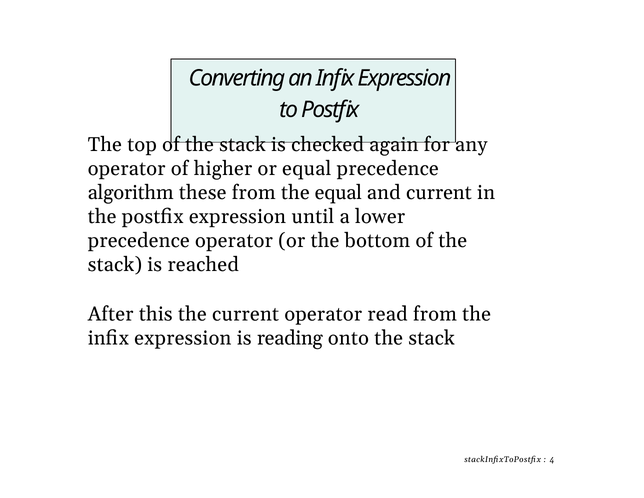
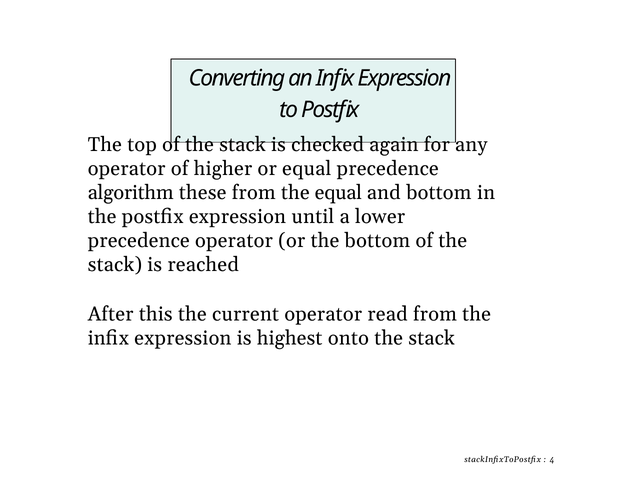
and current: current -> bottom (439, 193)
reading: reading -> highest (290, 338)
